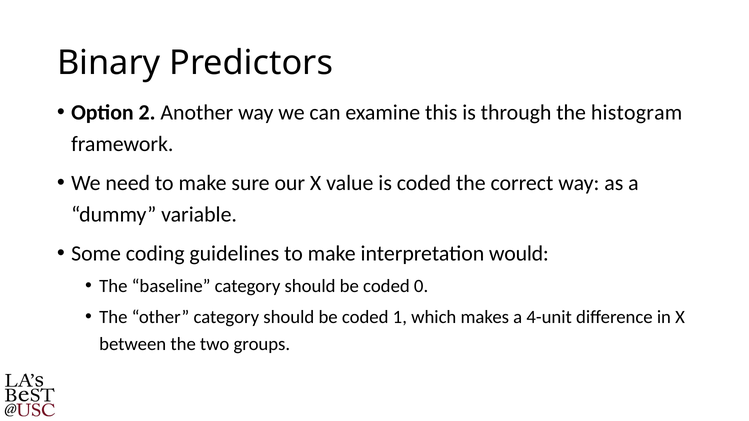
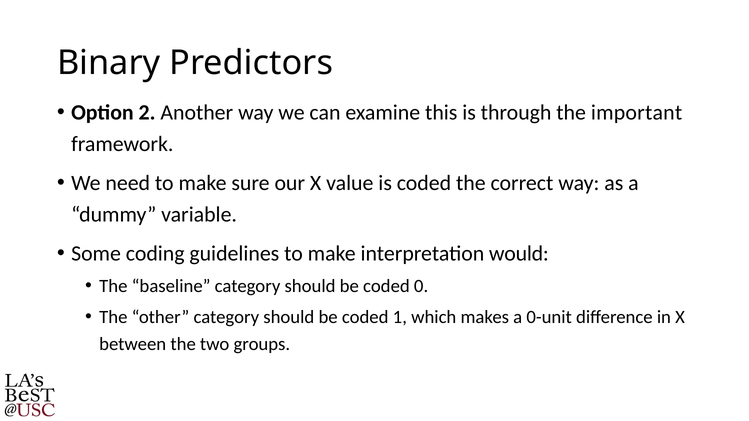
histogram: histogram -> important (637, 113)
4-unit: 4-unit -> 0-unit (549, 317)
